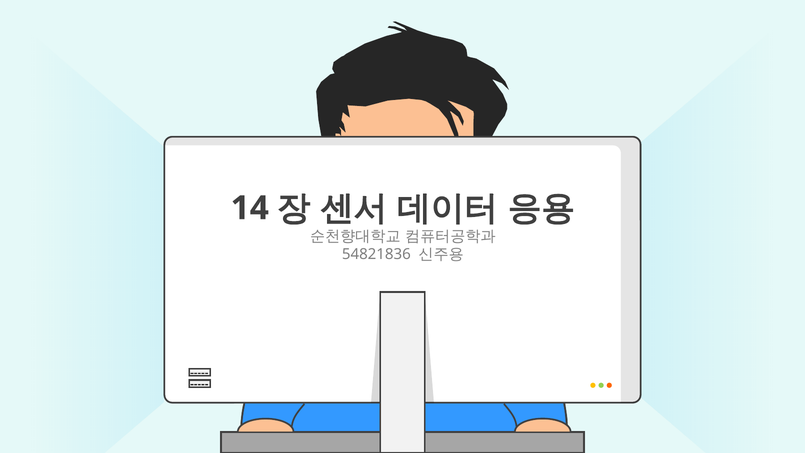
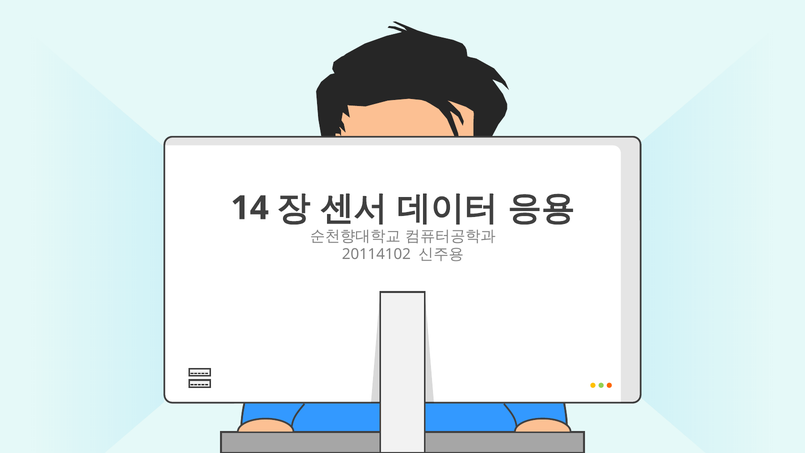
54821836: 54821836 -> 20114102 (376, 254)
